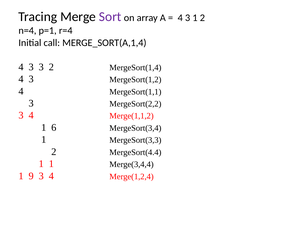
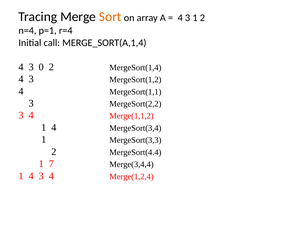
Sort colour: purple -> orange (110, 17)
3 3: 3 -> 0 (41, 67)
6: 6 -> 4 (54, 128)
1 1: 1 -> 7 (51, 164)
9: 9 -> 4 (31, 176)
